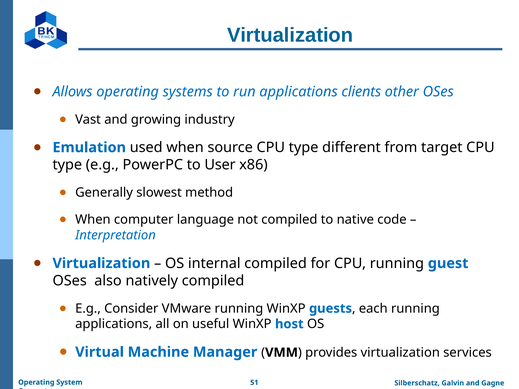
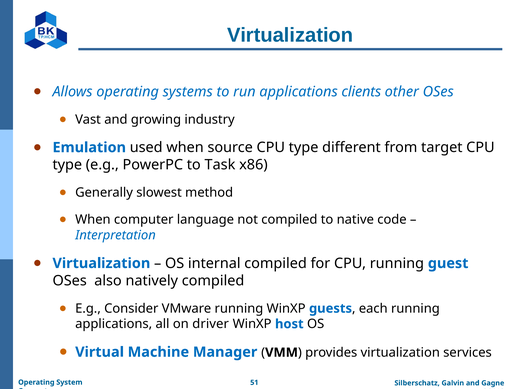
User: User -> Task (220, 165)
useful: useful -> driver (211, 324)
